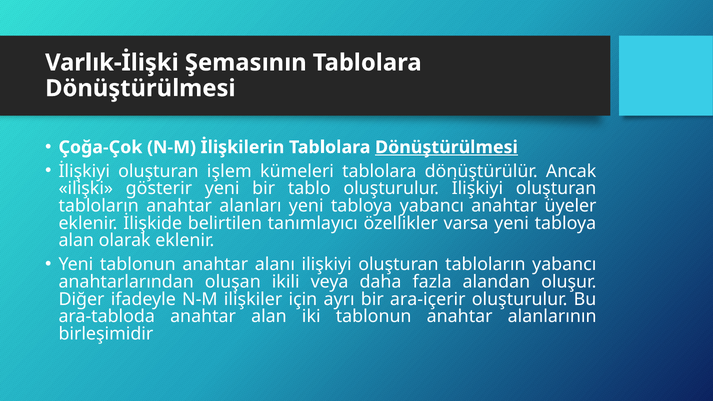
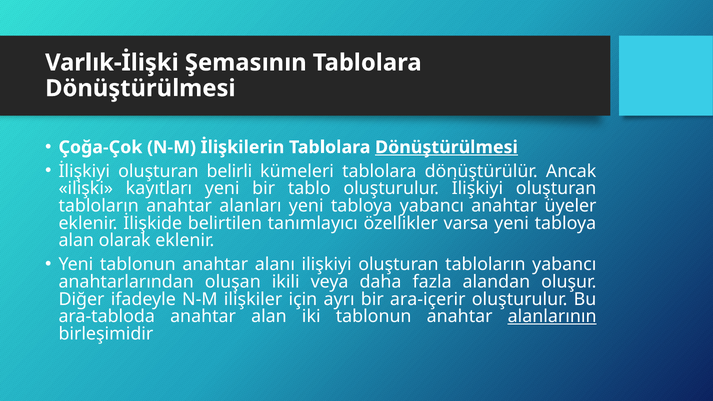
işlem: işlem -> belirli (229, 171)
gösterir: gösterir -> kayıtları (159, 189)
alanlarının underline: none -> present (552, 317)
